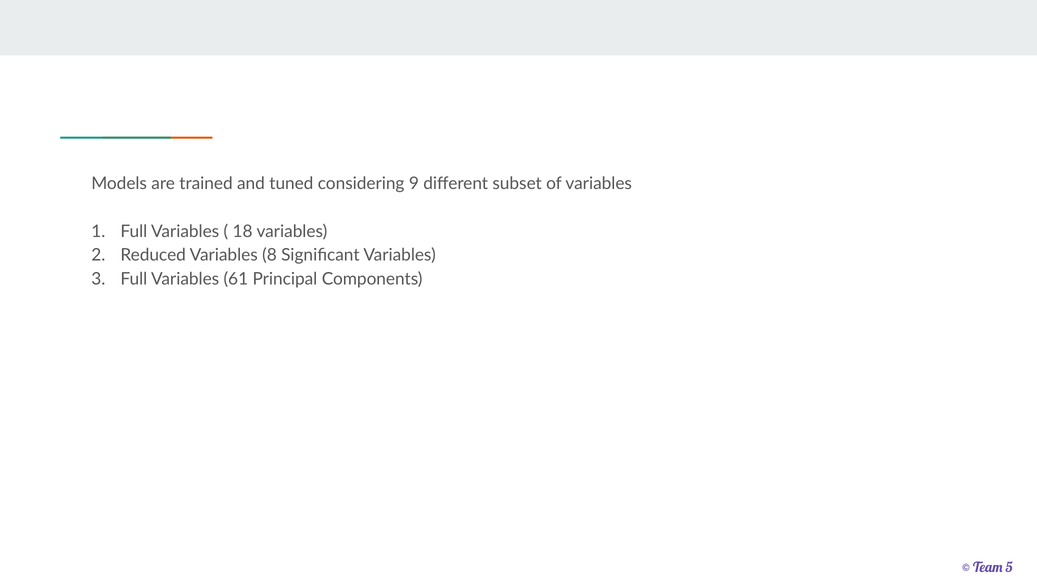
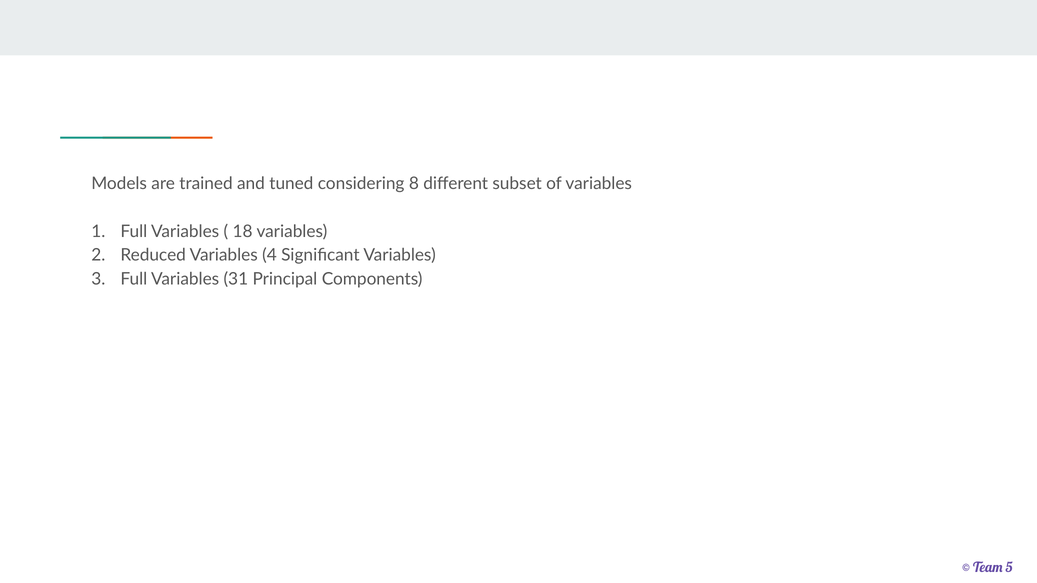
9: 9 -> 8 (414, 184)
8: 8 -> 4 (269, 255)
61: 61 -> 31 (236, 279)
